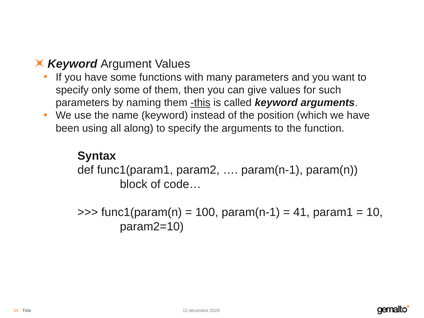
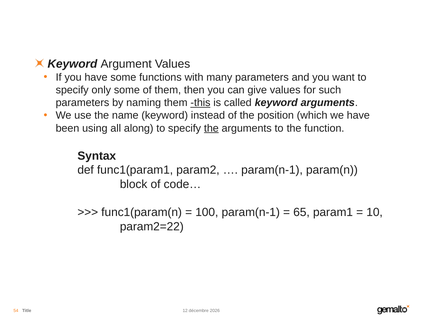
the underline: none -> present (211, 128)
41: 41 -> 65 (302, 212)
param2=10: param2=10 -> param2=22 (152, 227)
